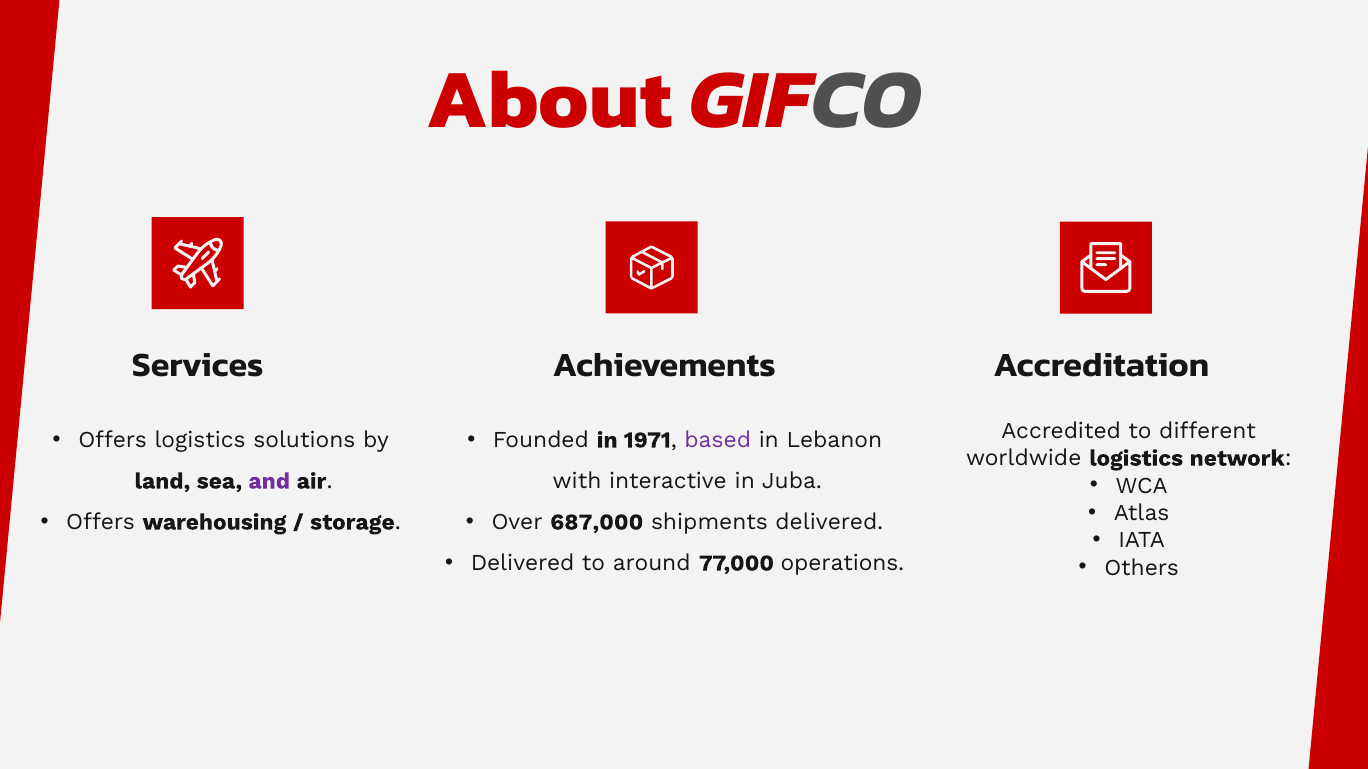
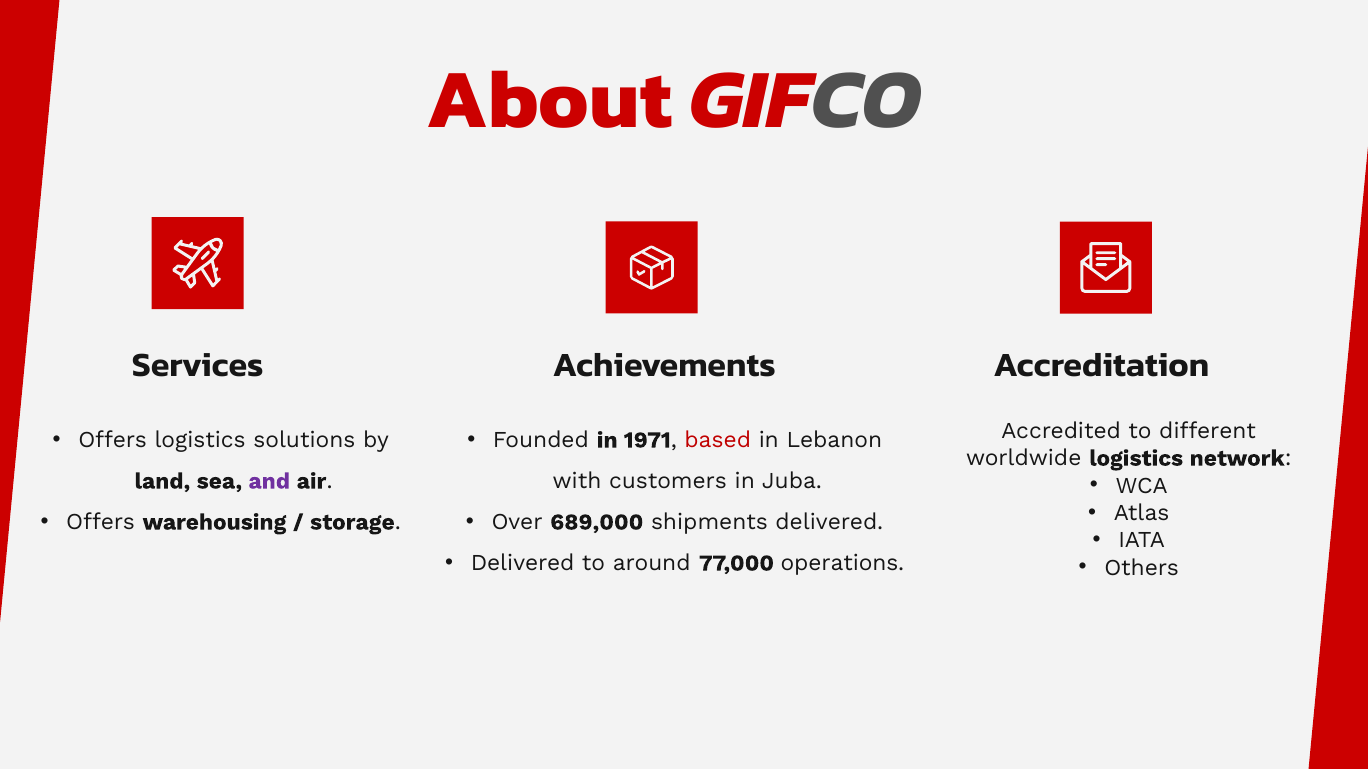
based colour: purple -> red (718, 440)
interactive: interactive -> customers (668, 481)
687,000: 687,000 -> 689,000 (597, 522)
